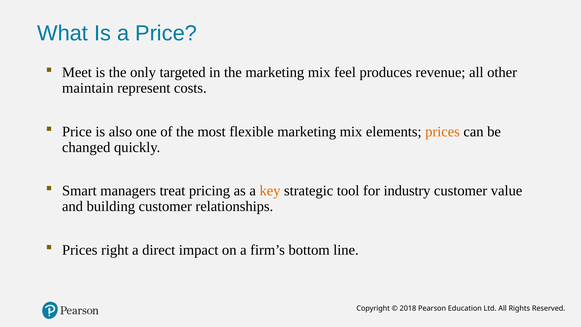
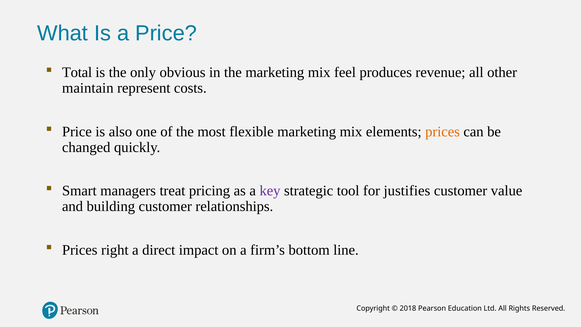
Meet: Meet -> Total (77, 72)
targeted: targeted -> obvious (183, 72)
key colour: orange -> purple (270, 191)
industry: industry -> justifies (407, 191)
